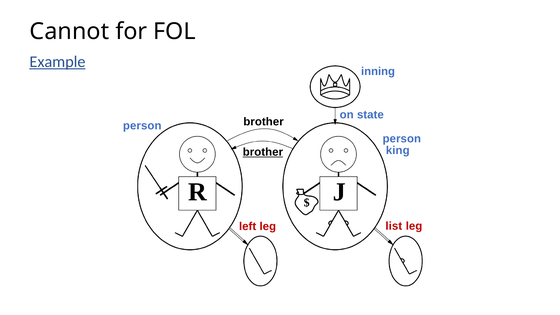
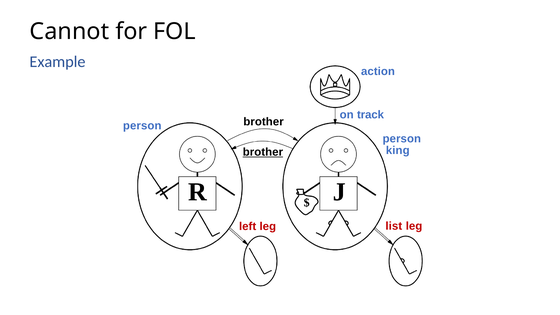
Example underline: present -> none (58, 62)
inning: inning -> action (378, 72)
state: state -> track (370, 115)
